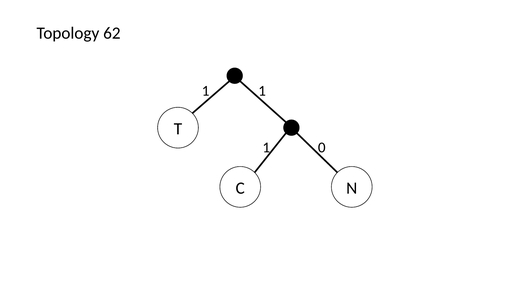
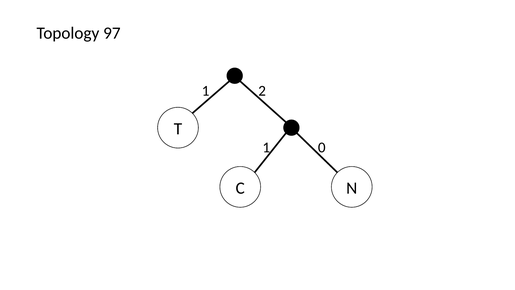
62: 62 -> 97 (112, 33)
1 1: 1 -> 2 (262, 91)
